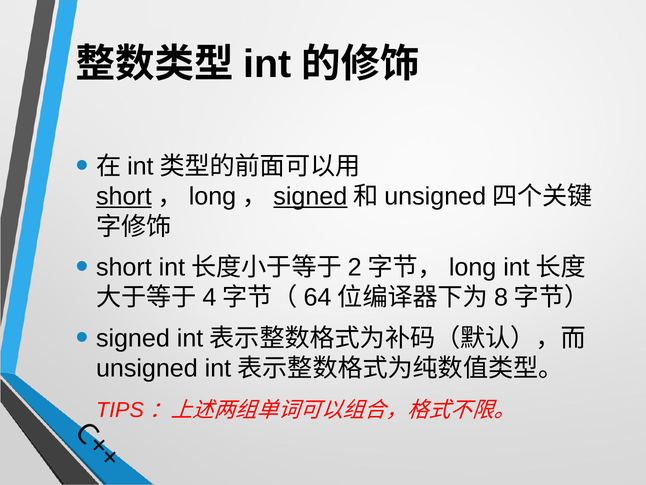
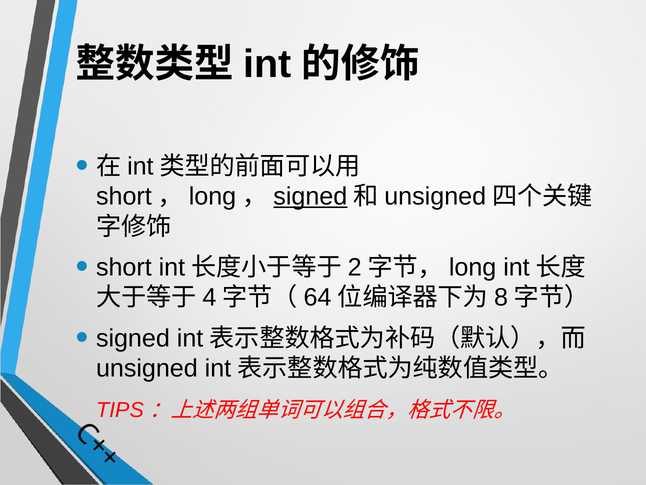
short underline: present -> none (124, 196)
